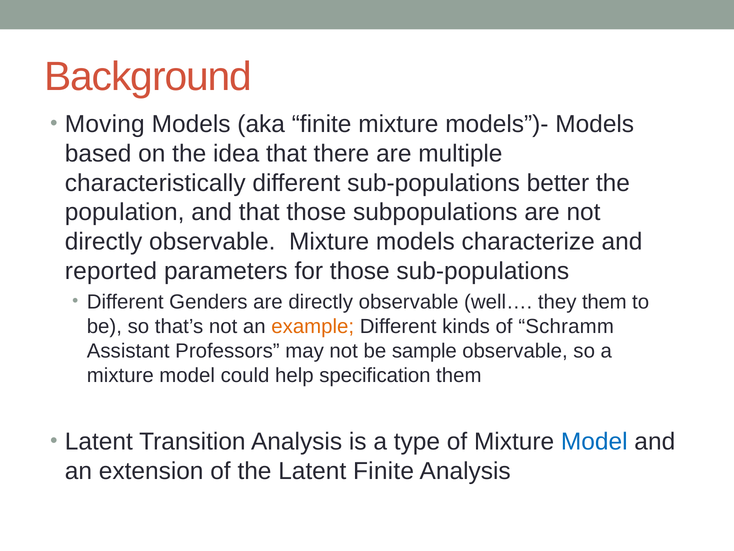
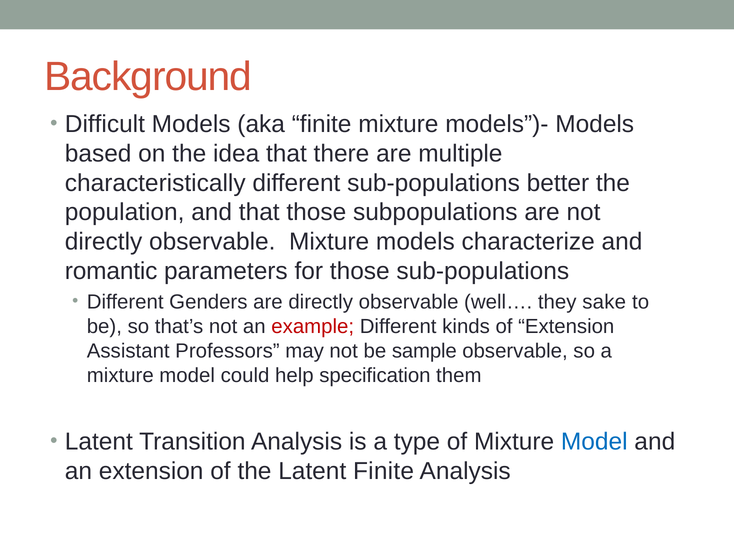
Moving: Moving -> Difficult (105, 124)
reported: reported -> romantic (111, 271)
they them: them -> sake (604, 302)
example colour: orange -> red (313, 326)
of Schramm: Schramm -> Extension (566, 326)
